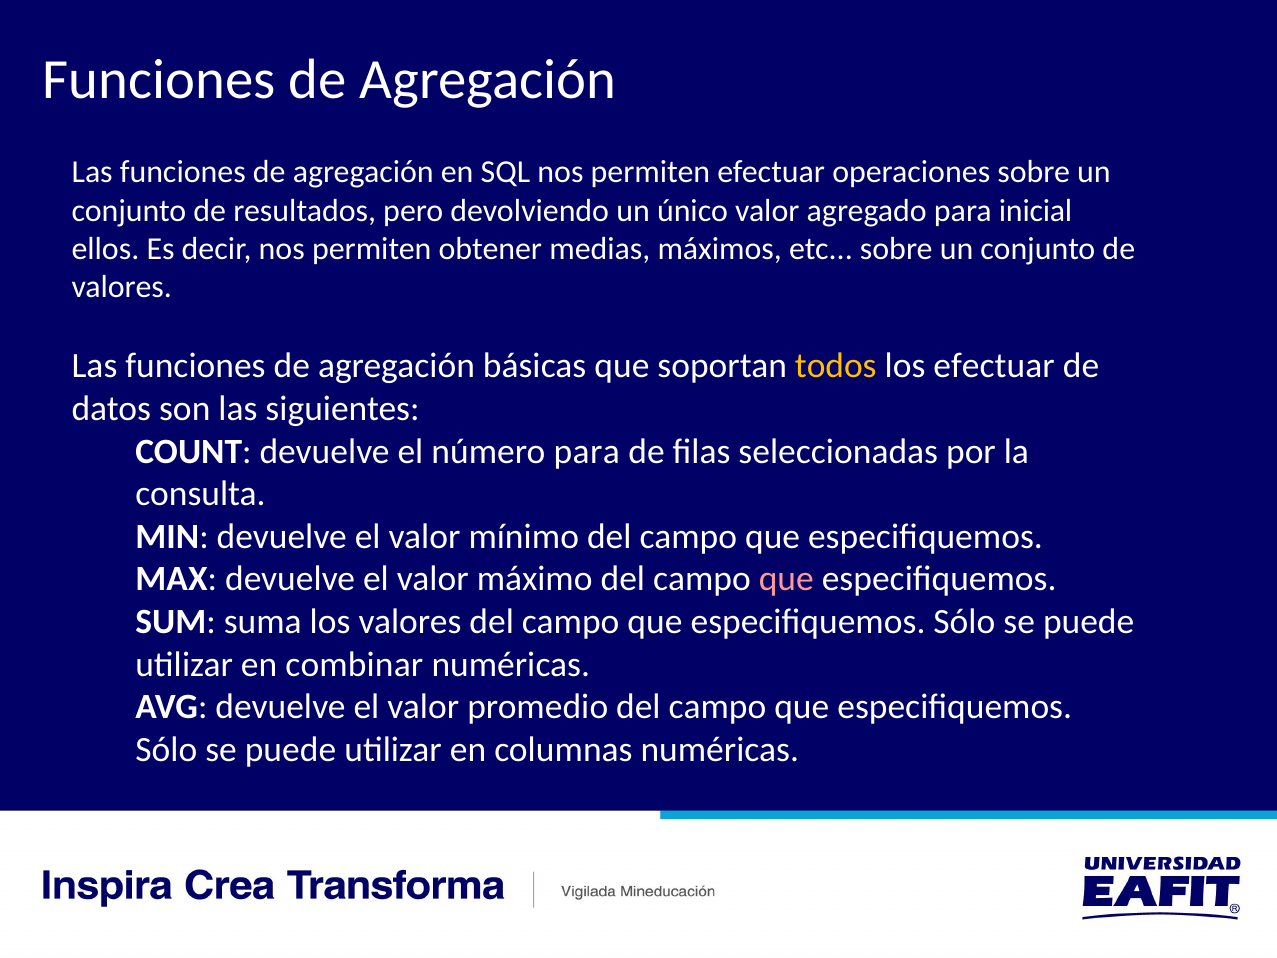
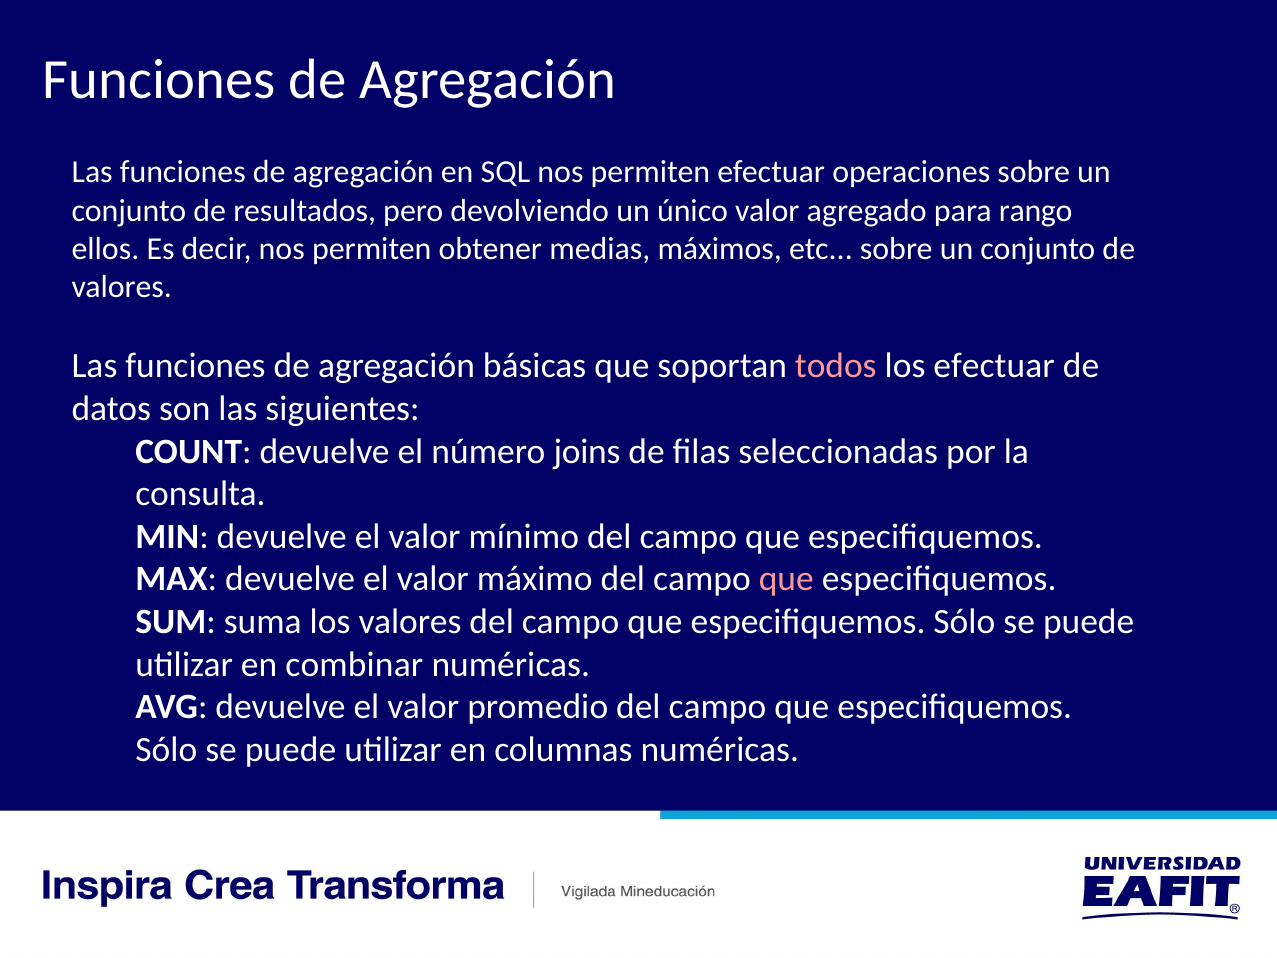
inicial: inicial -> rango (1036, 210)
todos colour: yellow -> pink (836, 366)
número para: para -> joins (587, 451)
